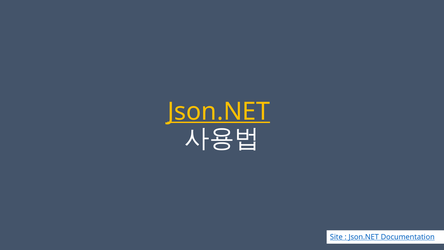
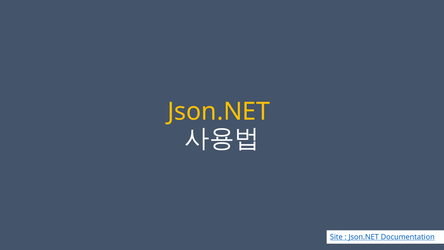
Json.NET underline: present -> none (219, 112)
